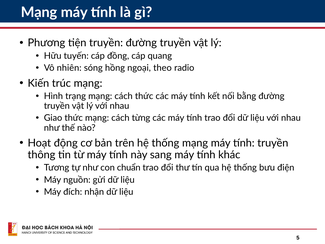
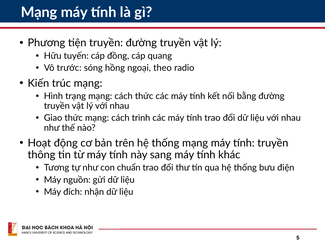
nhiên: nhiên -> trước (69, 68)
từng: từng -> trình (141, 118)
